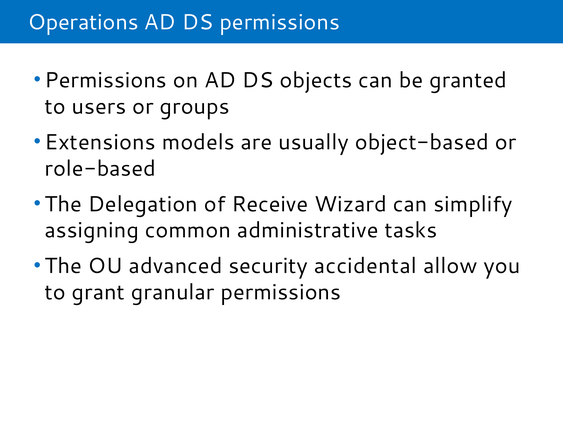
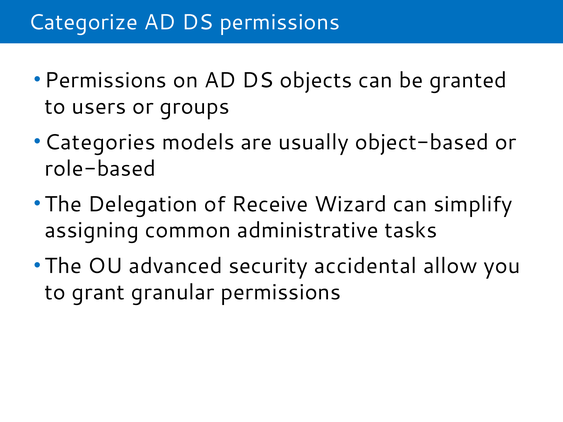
Operations: Operations -> Categorize (83, 22)
Extensions: Extensions -> Categories (100, 142)
